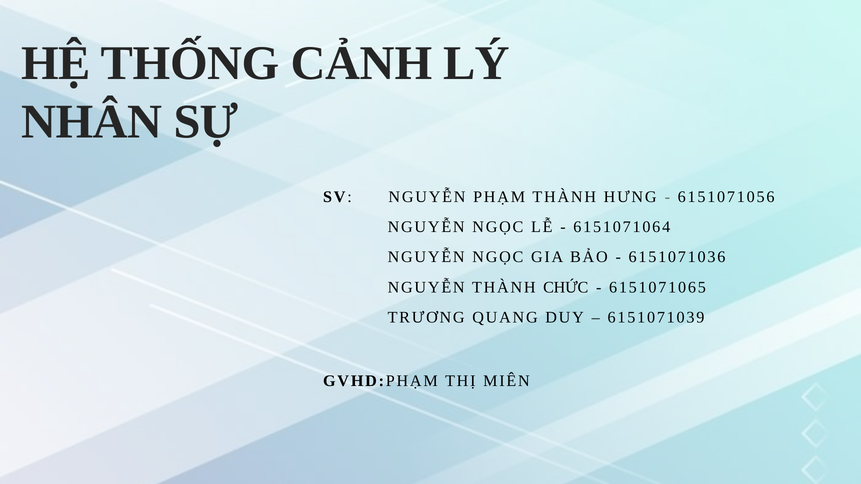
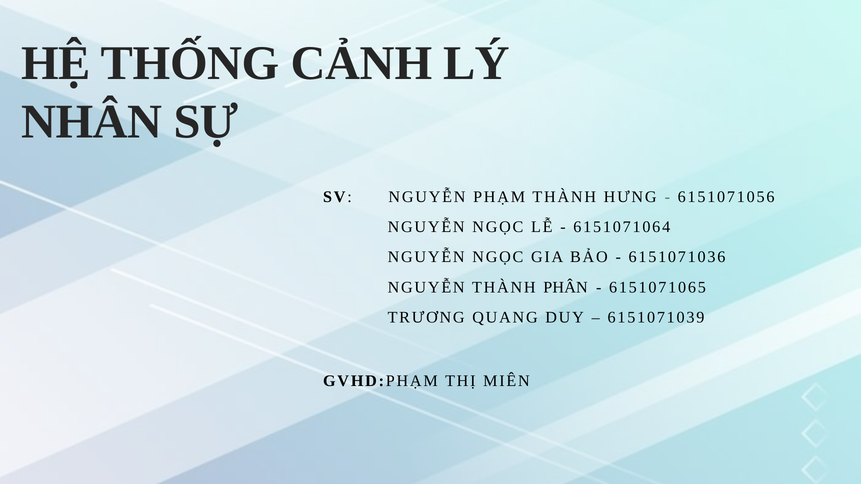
CHỨC: CHỨC -> PHÂN (566, 287)
